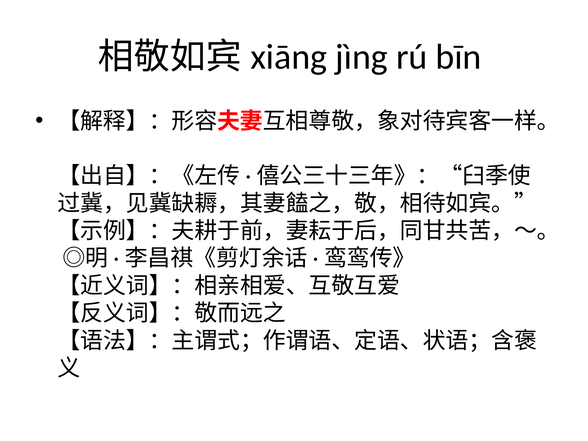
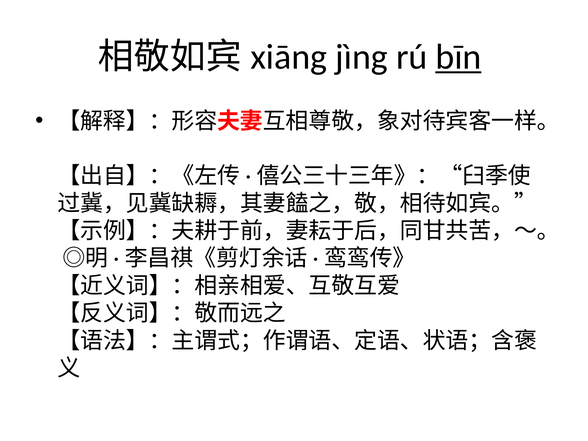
bīn underline: none -> present (458, 57)
